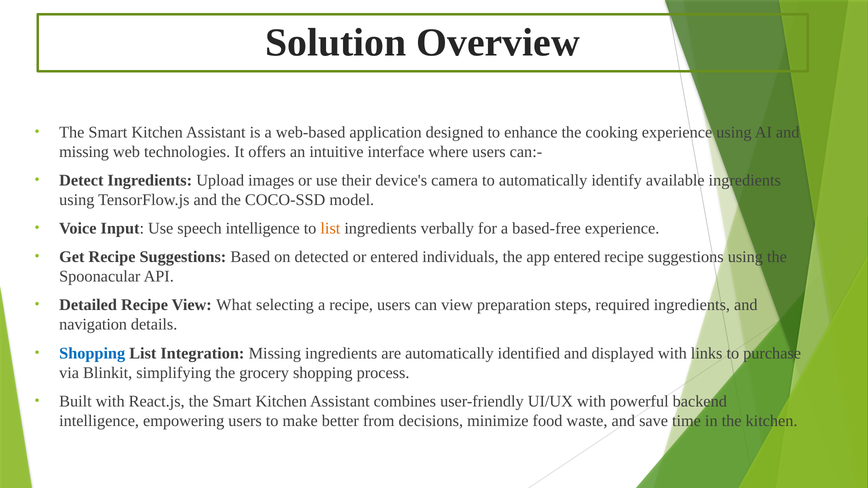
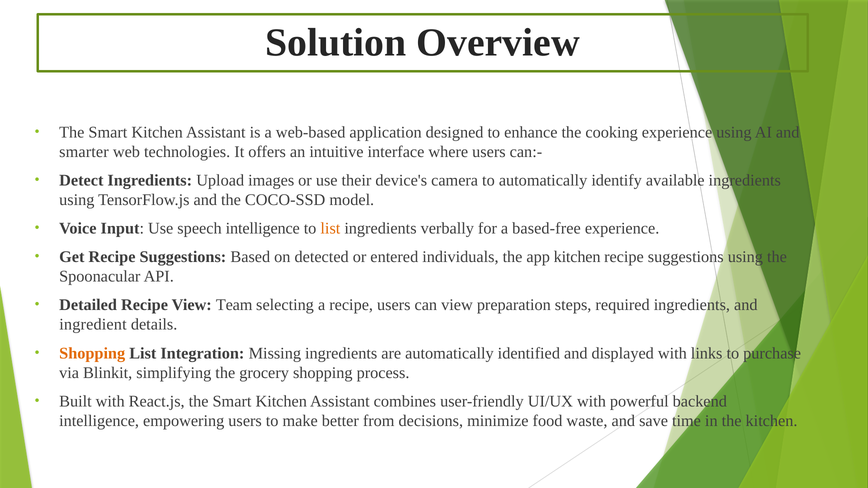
missing: missing -> smarter (84, 152)
app entered: entered -> kitchen (577, 257)
What: What -> Team (234, 305)
navigation: navigation -> ingredient (93, 325)
Shopping colour: blue -> orange (92, 353)
